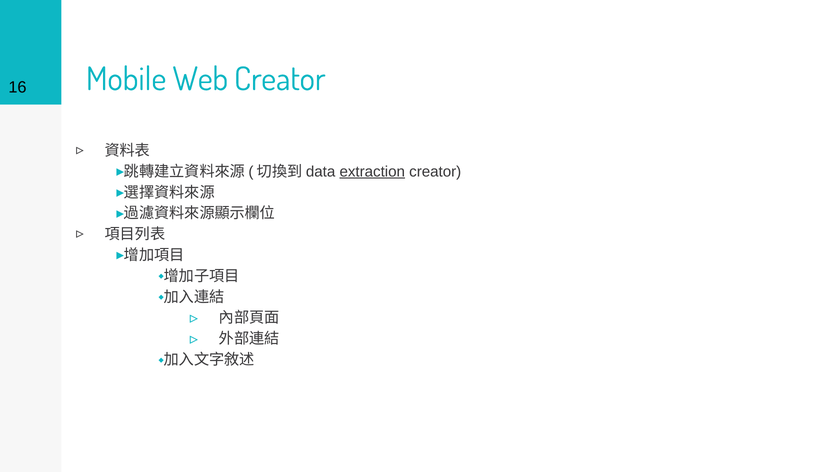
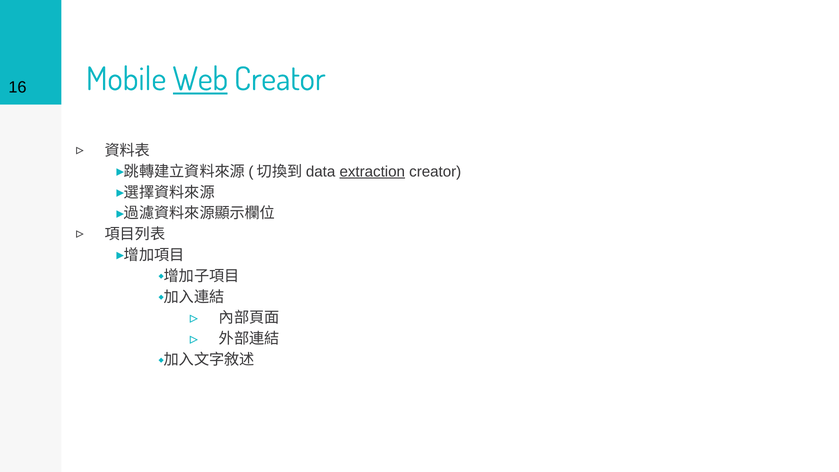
Web underline: none -> present (200, 79)
